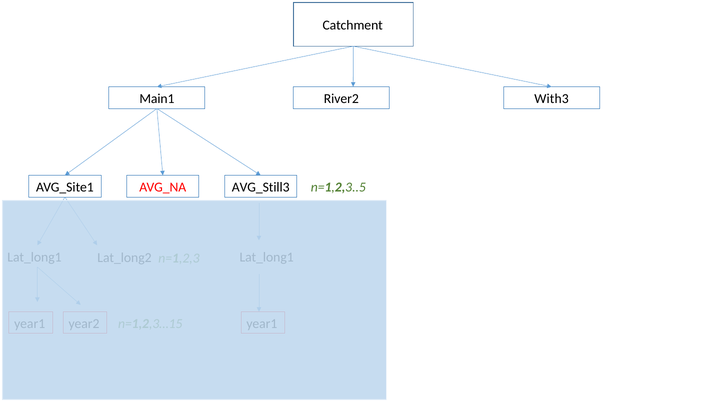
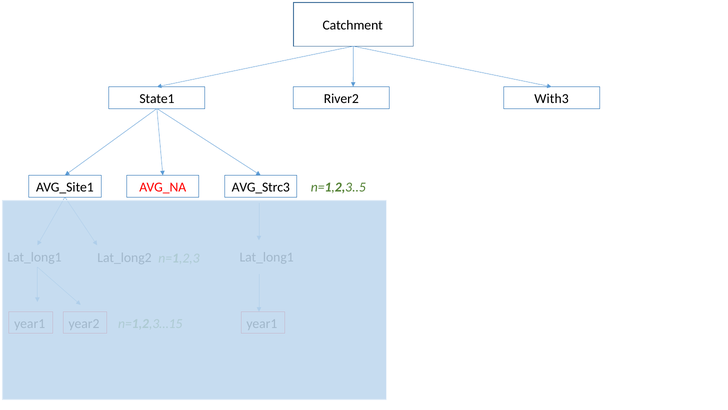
Main1: Main1 -> State1 (157, 99)
AVG_Still3: AVG_Still3 -> AVG_Strc3 (261, 187)
